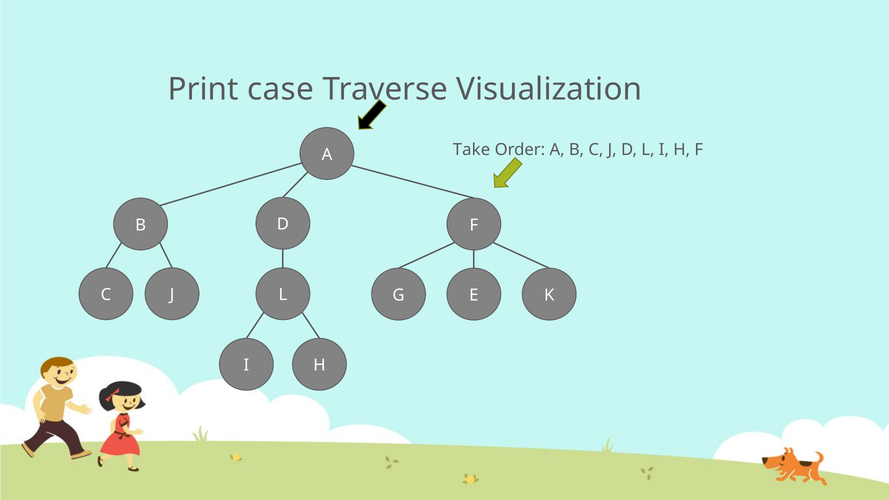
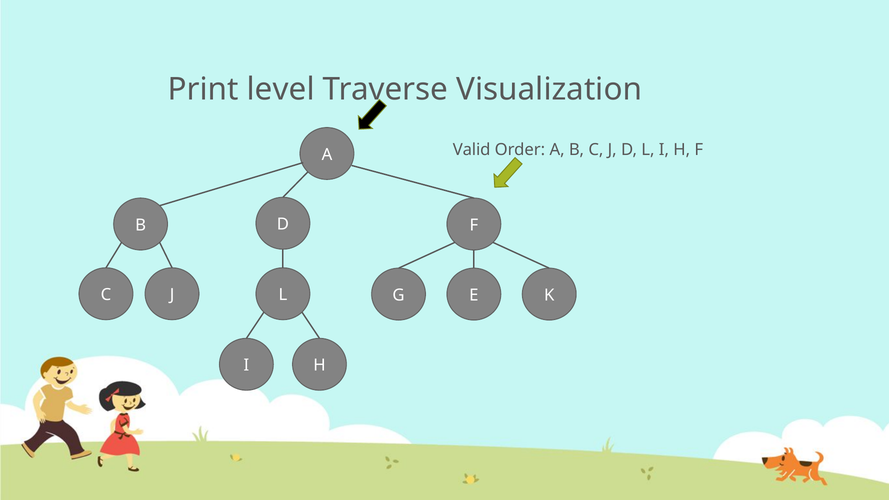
case: case -> level (281, 89)
Take: Take -> Valid (472, 150)
